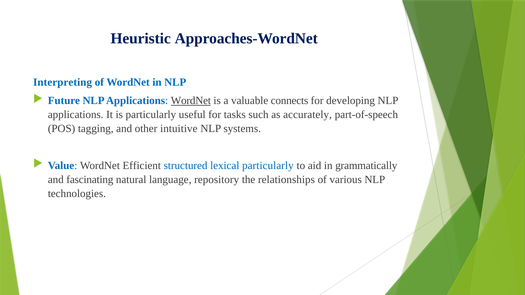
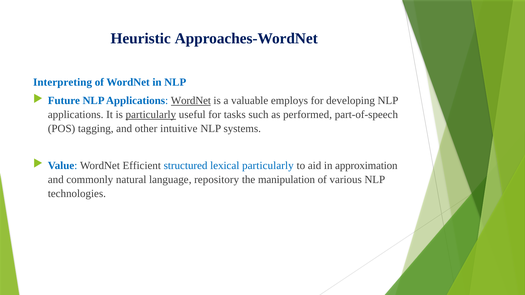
connects: connects -> employs (289, 101)
particularly underline: none -> present (151, 115)
accurately: accurately -> performed (308, 115)
grammatically: grammatically -> approximation (366, 166)
fascinating: fascinating -> commonly (90, 180)
relationships: relationships -> manipulation (287, 180)
